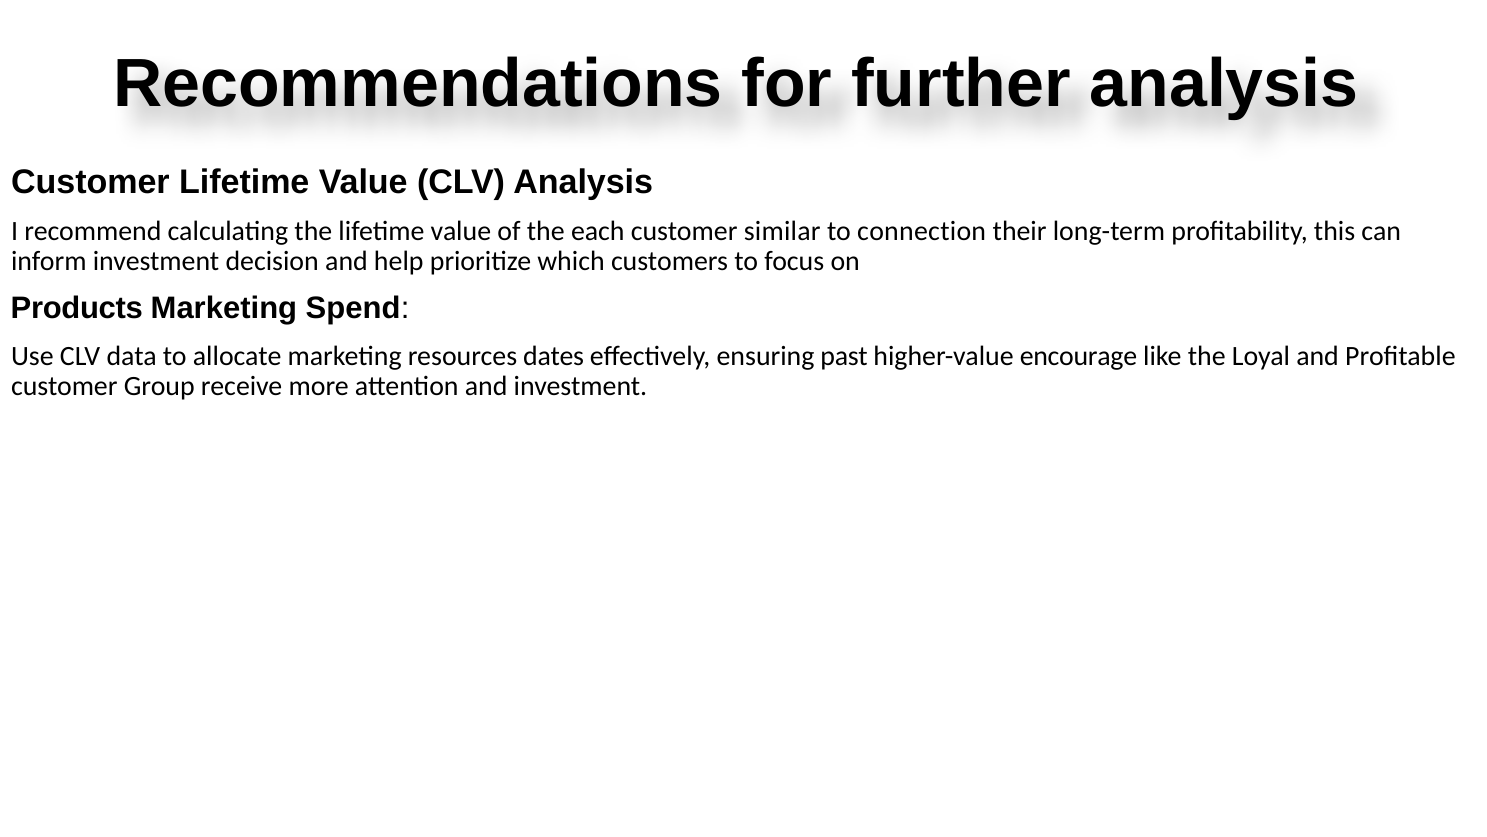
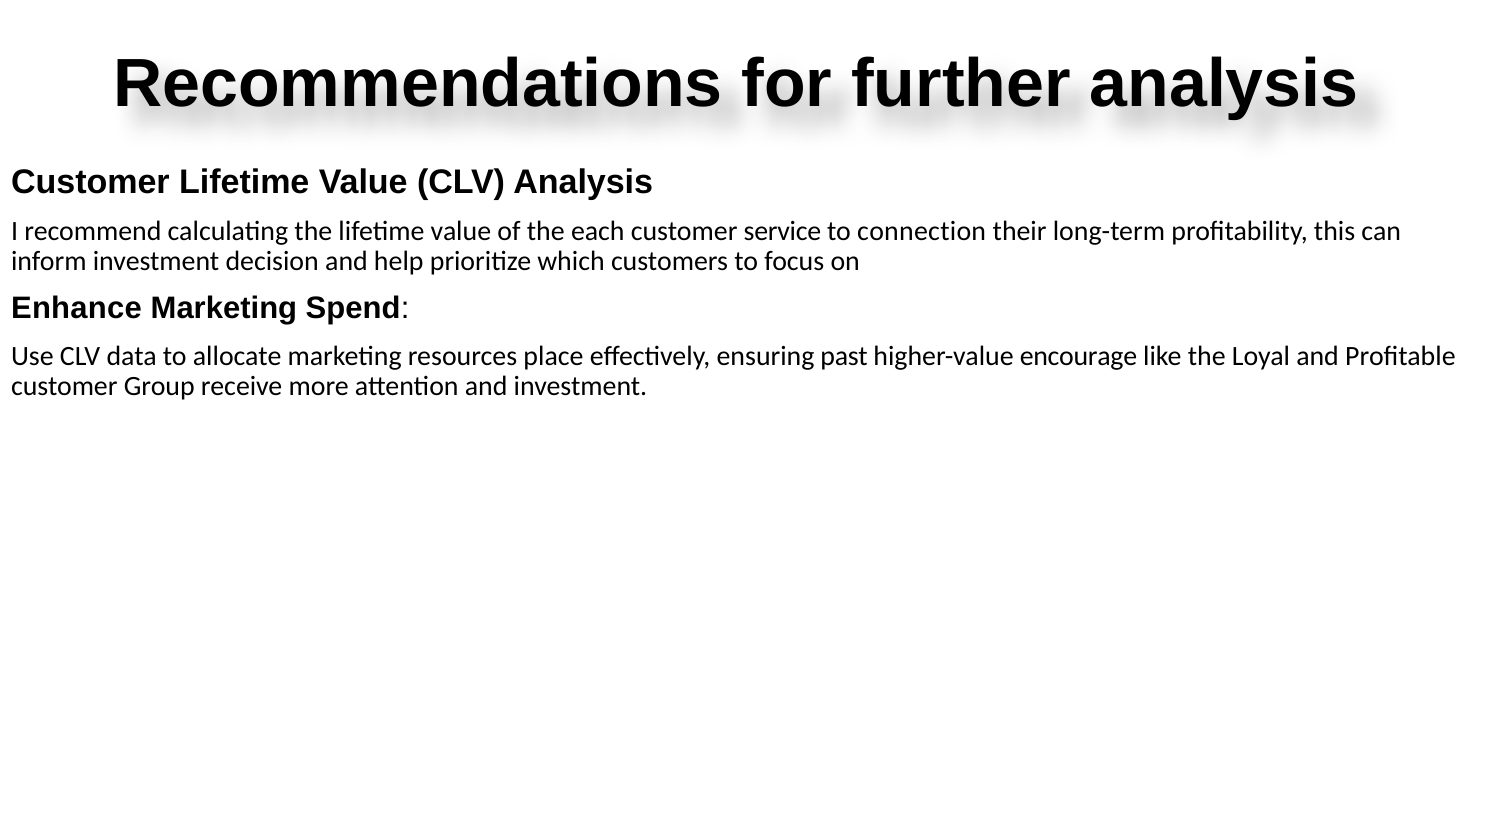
similar: similar -> service (782, 231)
Products: Products -> Enhance (76, 309)
dates: dates -> place (553, 356)
